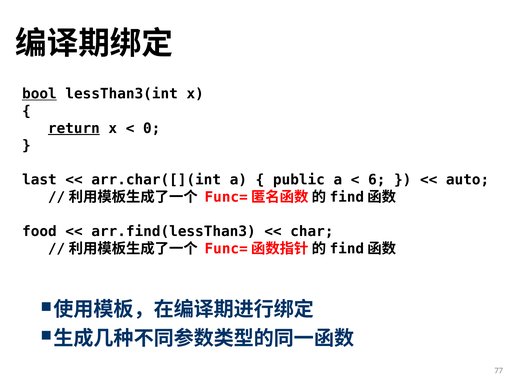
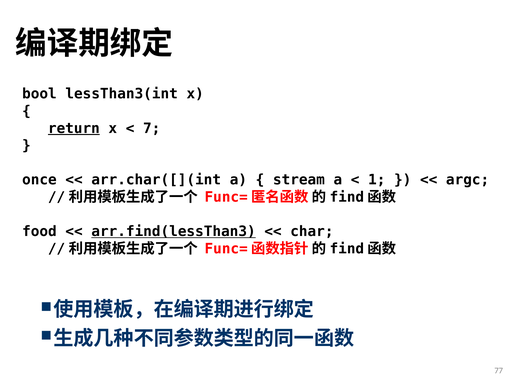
bool underline: present -> none (39, 94)
0: 0 -> 7 (152, 128)
last: last -> once (39, 180)
public: public -> stream (299, 180)
6: 6 -> 1 (377, 180)
auto: auto -> argc (468, 180)
arr.find(lessThan3 underline: none -> present (174, 232)
